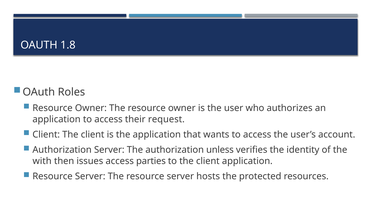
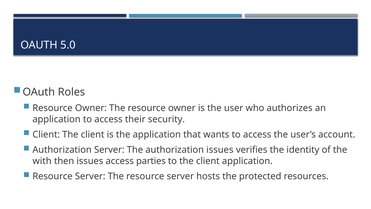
1.8: 1.8 -> 5.0 (68, 45)
request: request -> security (166, 119)
authorization unless: unless -> issues (220, 150)
